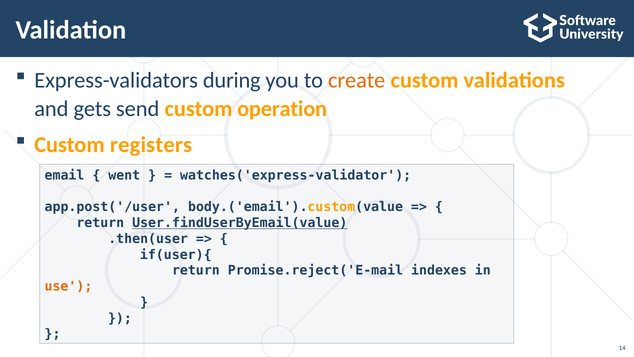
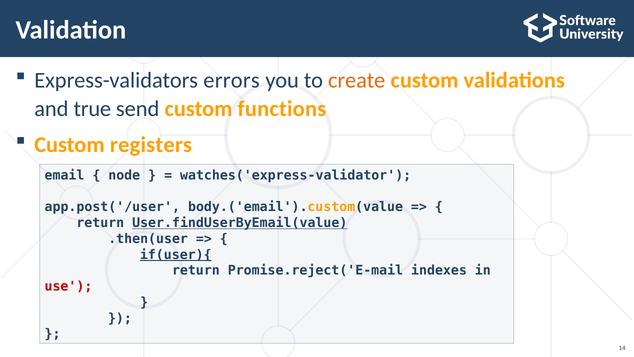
during: during -> errors (232, 80)
gets: gets -> true (92, 109)
operation: operation -> functions (282, 109)
went: went -> node (124, 175)
if(user){ underline: none -> present (176, 254)
use colour: orange -> red (68, 286)
